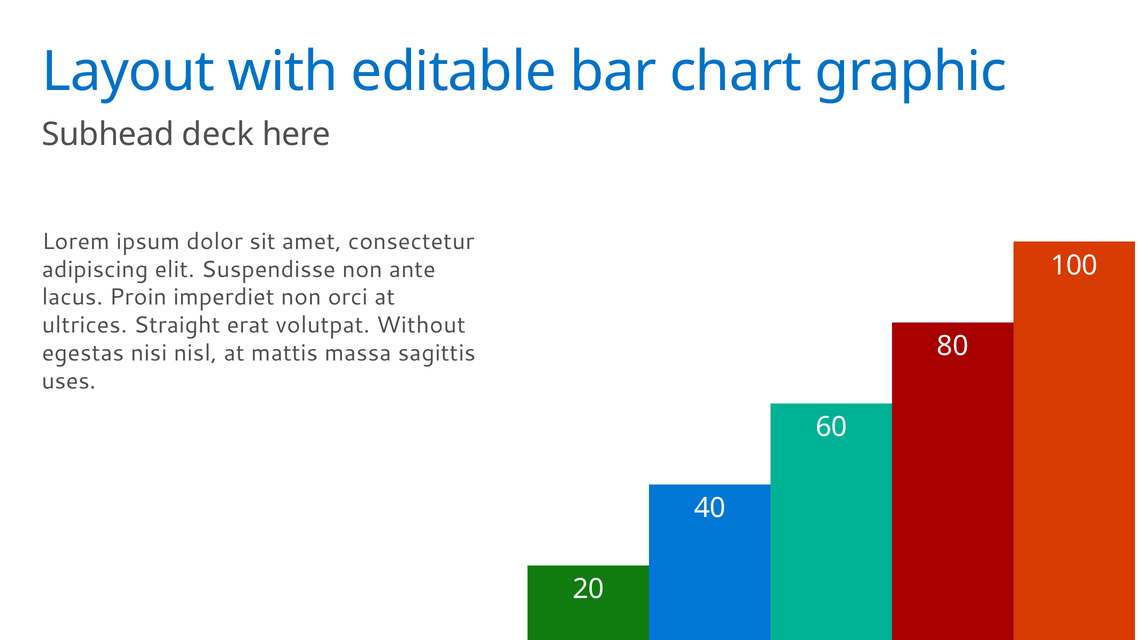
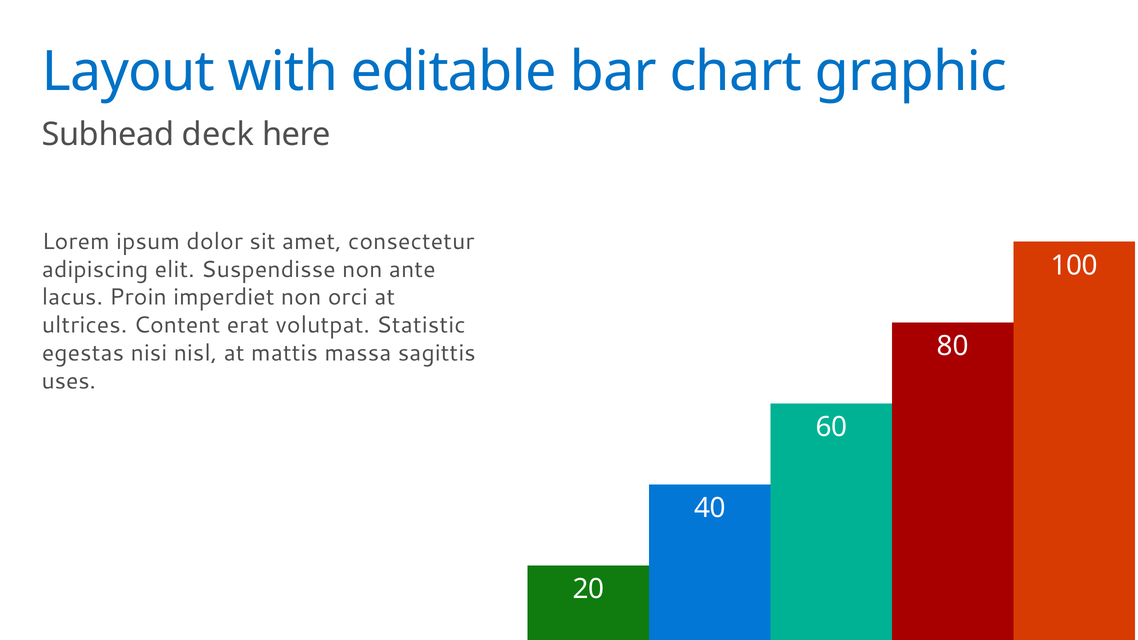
Straight: Straight -> Content (177, 325)
Without: Without -> Statistic (421, 325)
